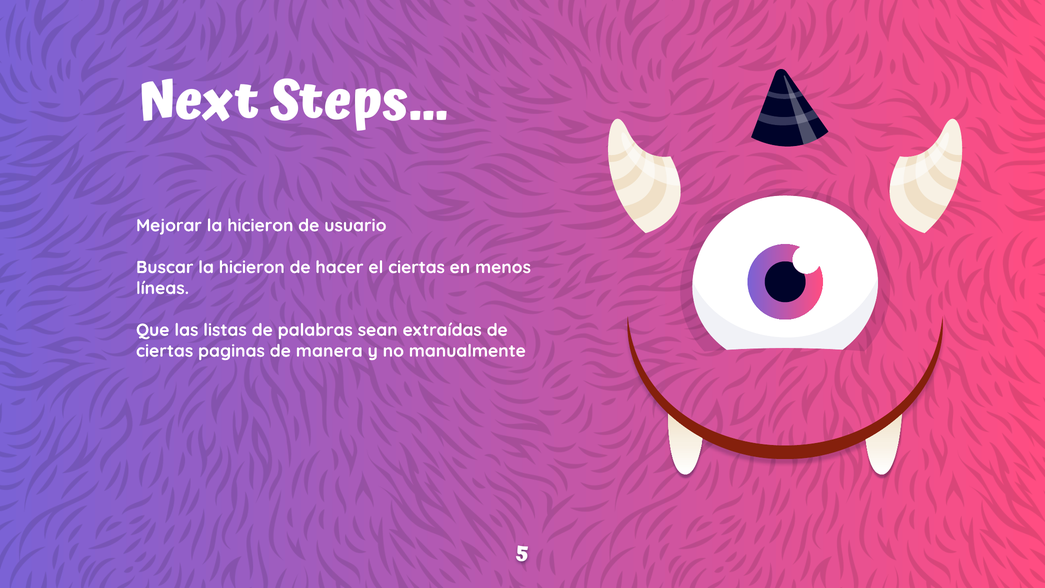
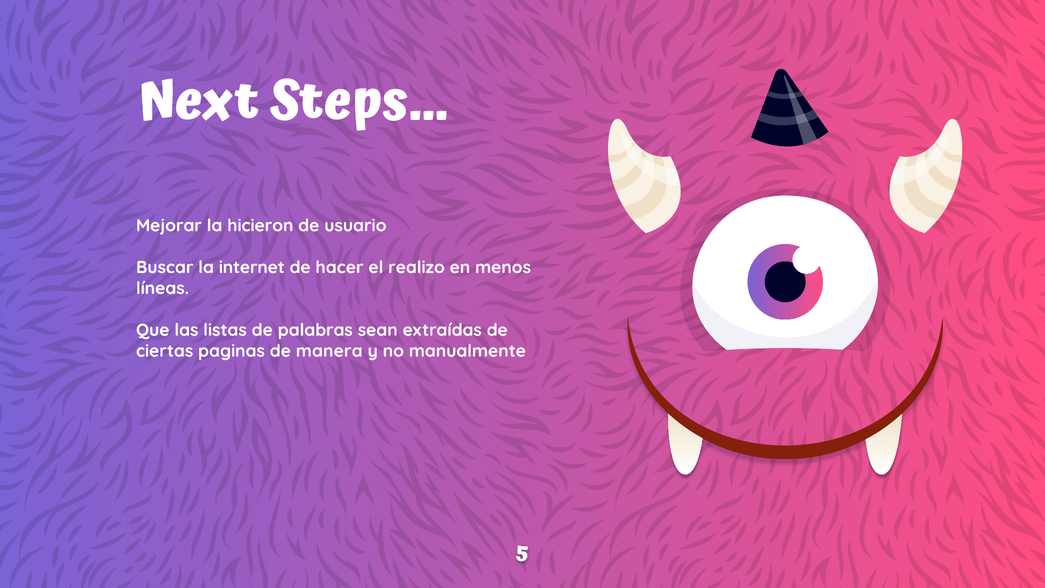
Buscar la hicieron: hicieron -> internet (252, 267)
el ciertas: ciertas -> realizo (416, 267)
